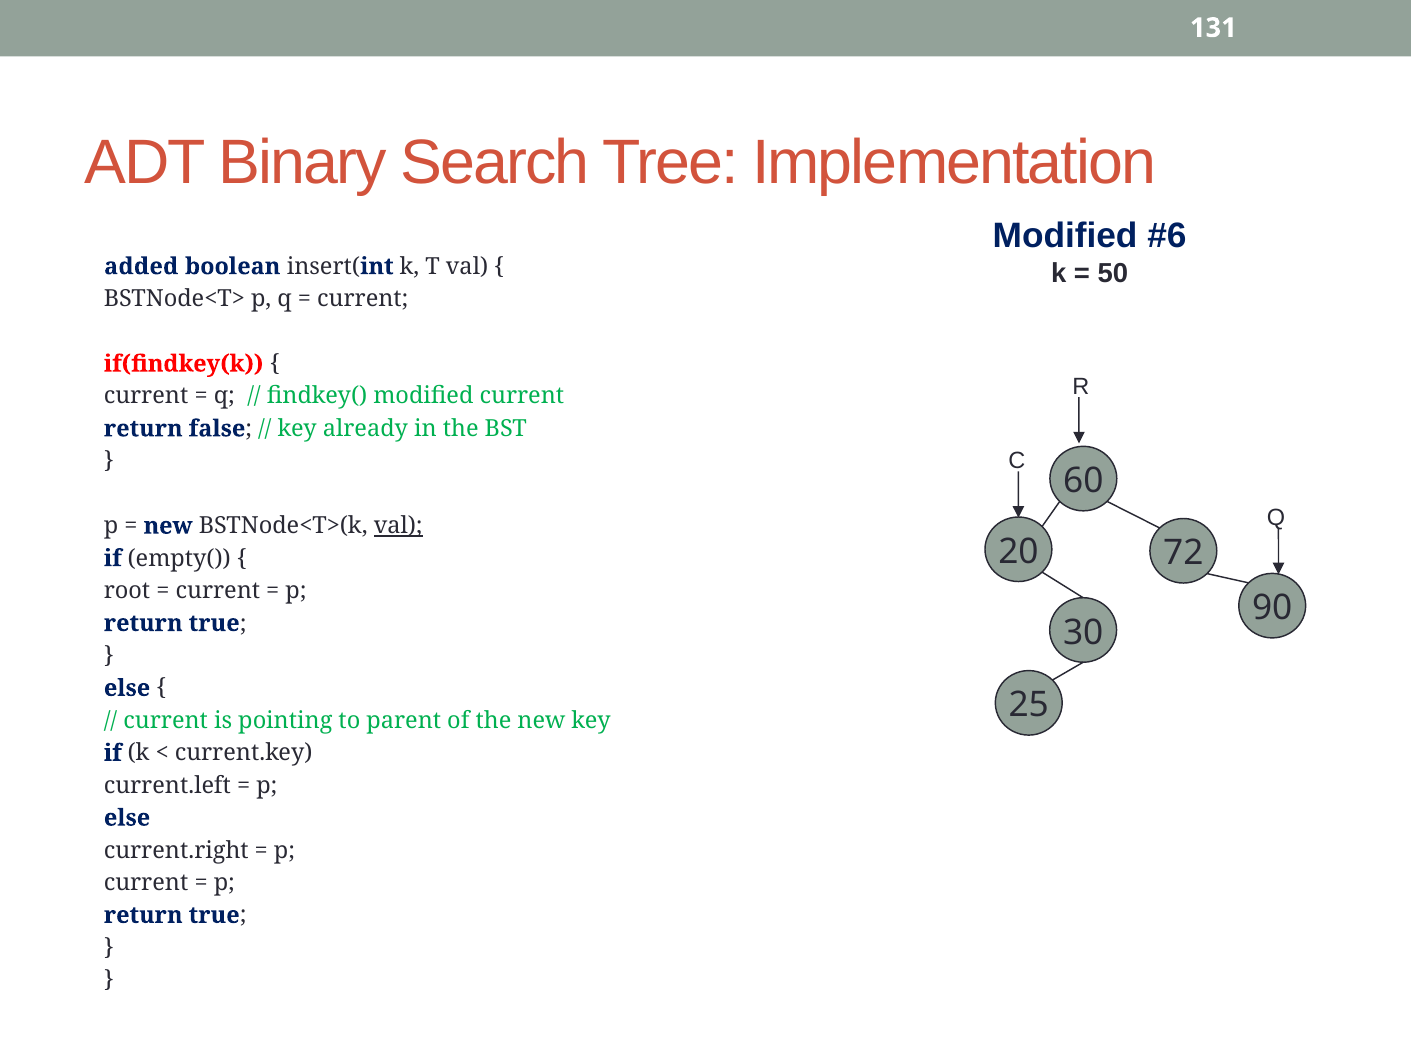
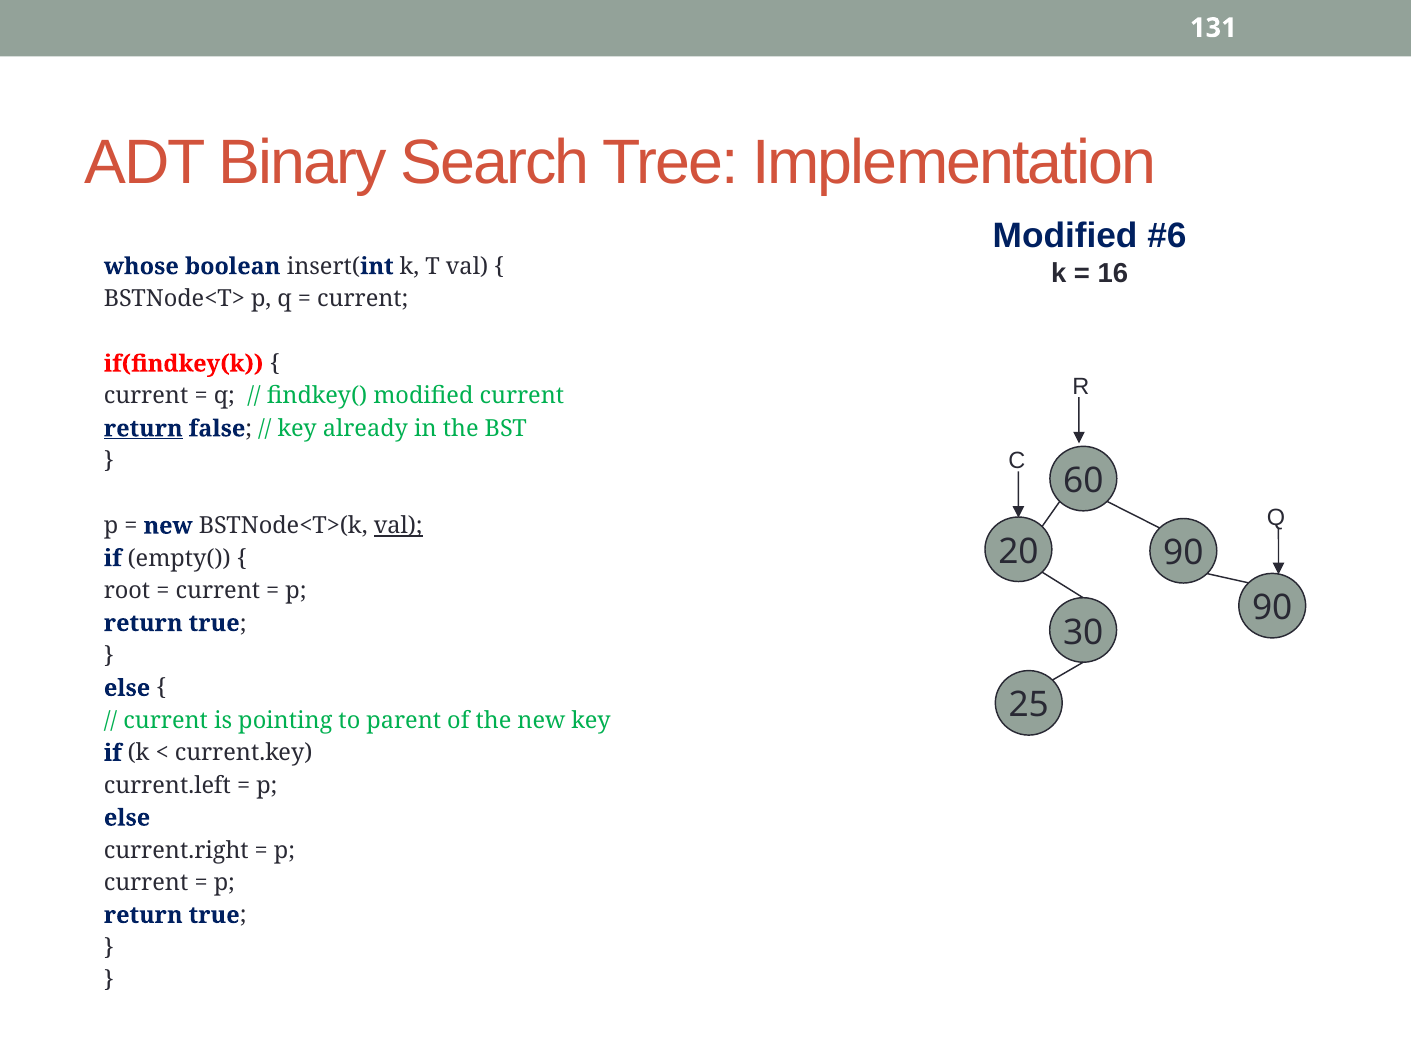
added: added -> whose (141, 267)
50: 50 -> 16 (1113, 273)
return underline: none -> present (143, 429)
20 72: 72 -> 90 (1183, 553)
